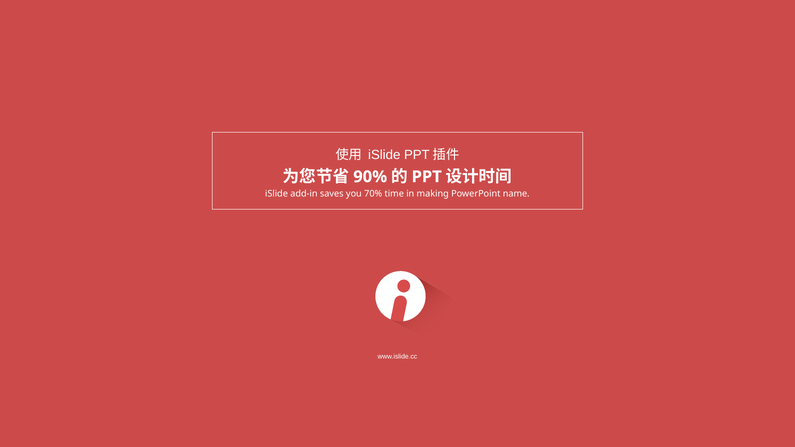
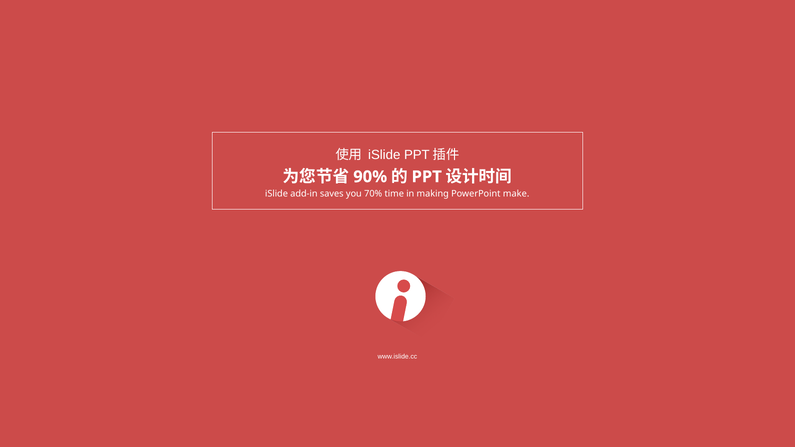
name: name -> make (516, 194)
